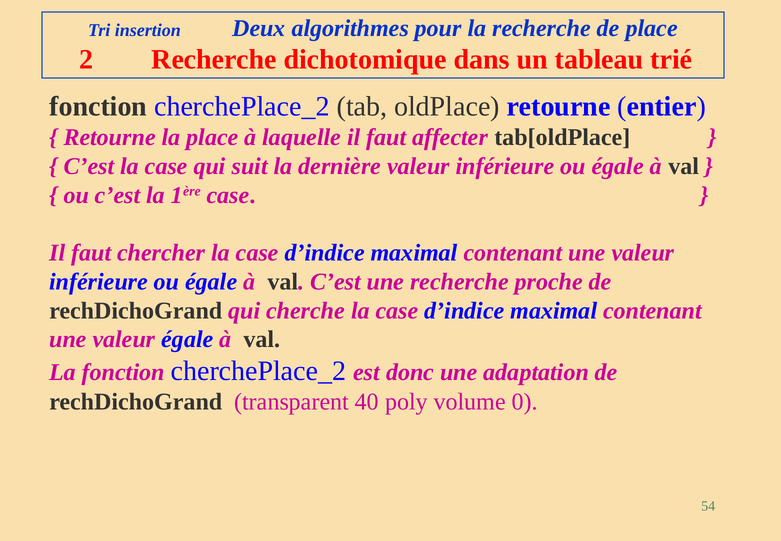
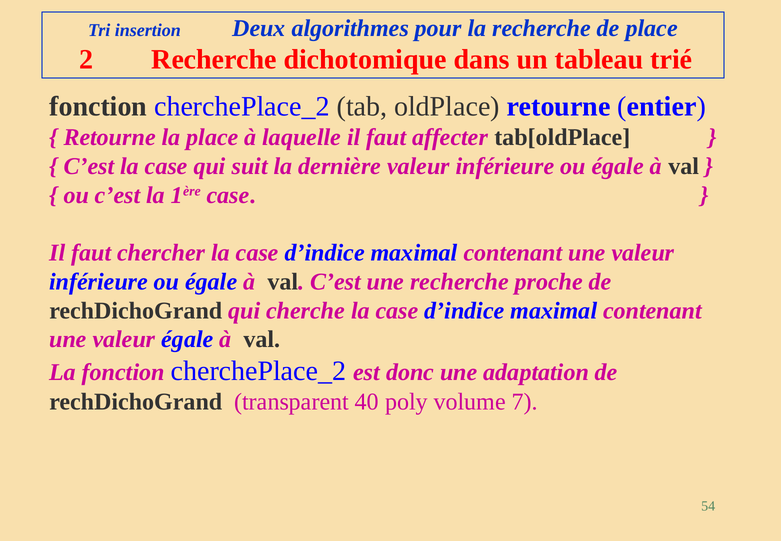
0: 0 -> 7 (525, 402)
